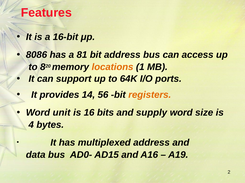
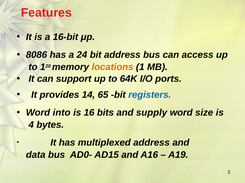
81: 81 -> 24 (82, 55)
to 8: 8 -> 1 (43, 67)
56: 56 -> 65 (103, 95)
registers colour: orange -> blue (150, 95)
unit: unit -> into (62, 113)
